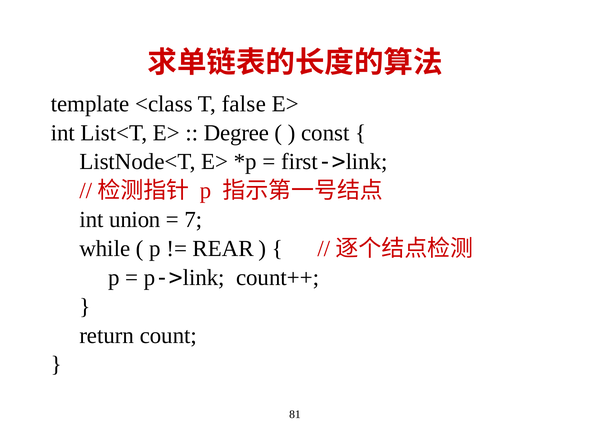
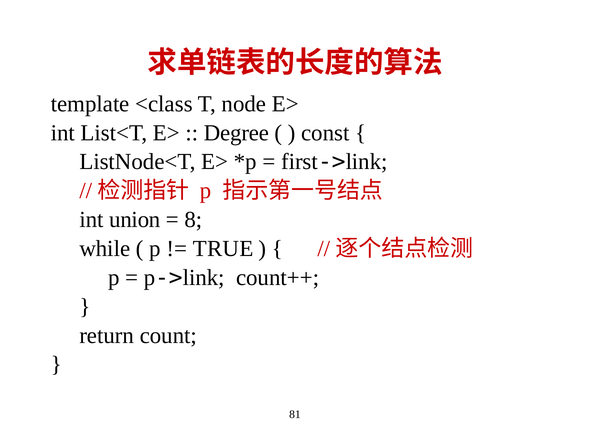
false: false -> node (244, 104)
7: 7 -> 8 (193, 219)
REAR: REAR -> TRUE (223, 248)
